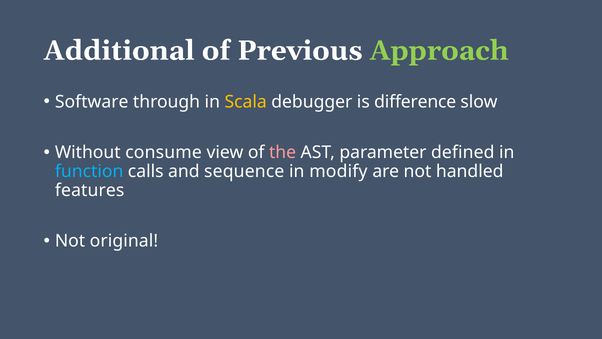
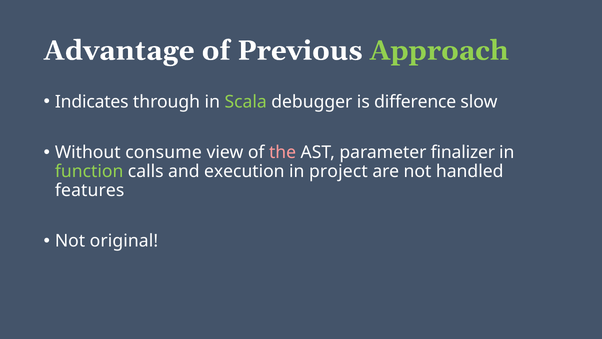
Additional: Additional -> Advantage (119, 51)
Software: Software -> Indicates (92, 102)
Scala colour: yellow -> light green (246, 102)
defined: defined -> finalizer (463, 152)
function colour: light blue -> light green (89, 171)
sequence: sequence -> execution (244, 171)
modify: modify -> project (338, 171)
